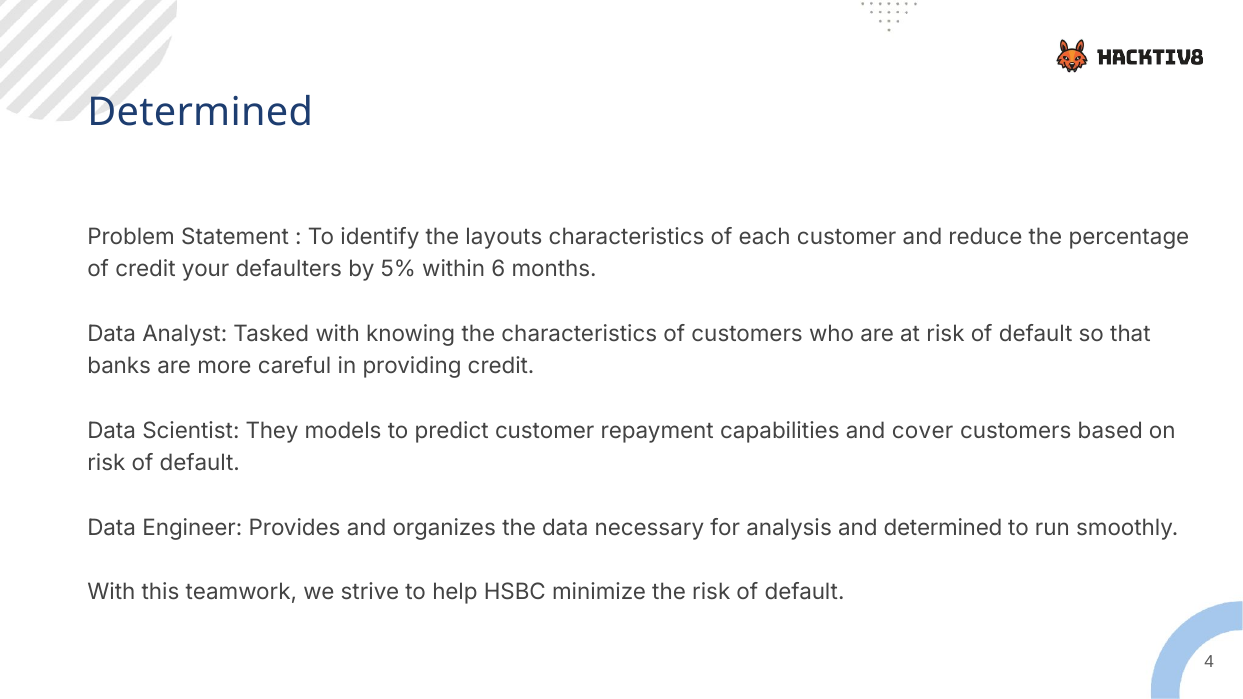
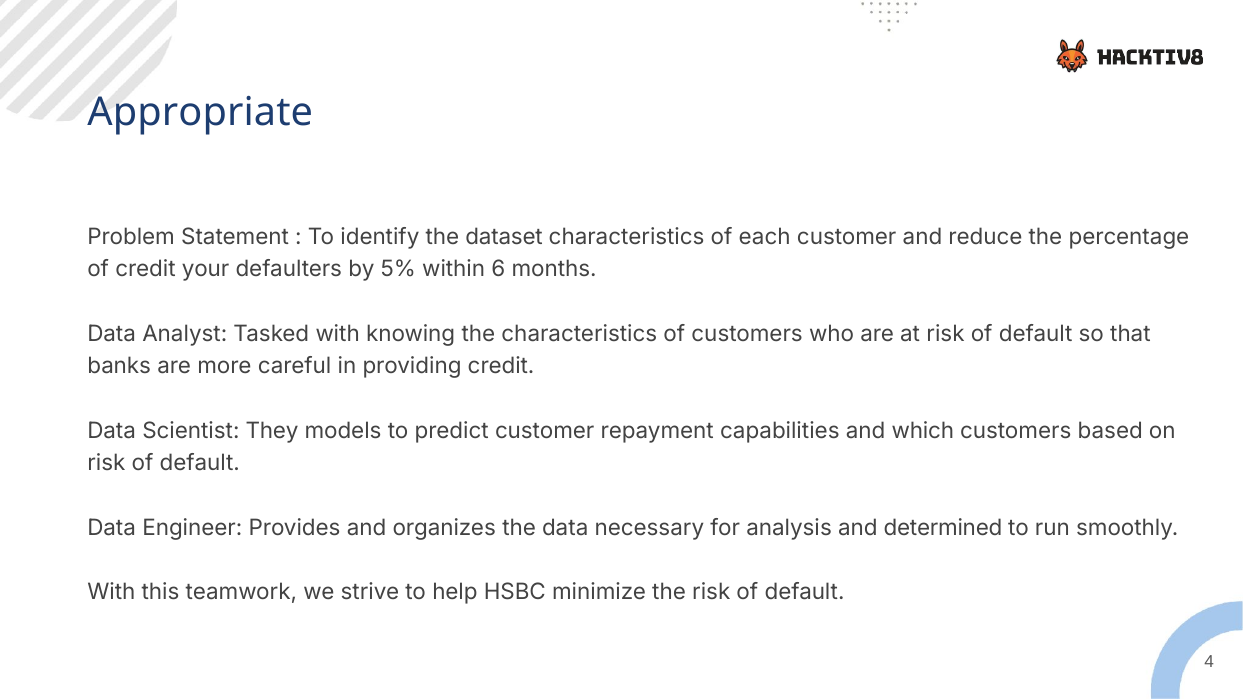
Determined: Determined -> Appropriate (200, 112)
layouts: layouts -> dataset (504, 237)
cover: cover -> which (923, 431)
